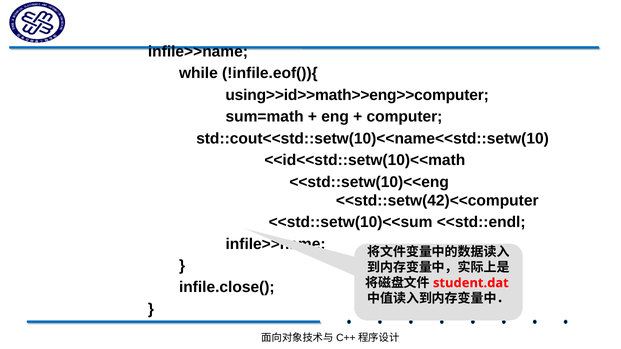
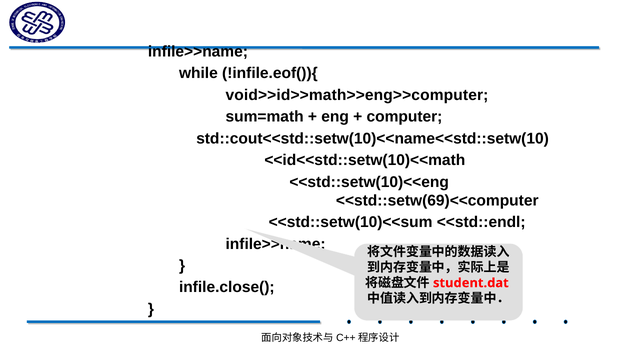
using>>id>>math>>eng>>computer: using>>id>>math>>eng>>computer -> void>>id>>math>>eng>>computer (357, 95)
<<std::setw(42)<<computer: <<std::setw(42)<<computer -> <<std::setw(69)<<computer (437, 201)
